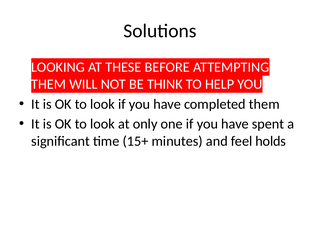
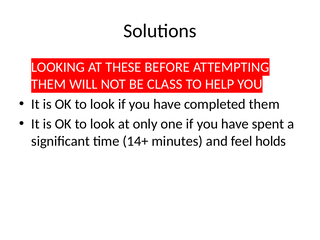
THINK: THINK -> CLASS (165, 84)
15+: 15+ -> 14+ (135, 141)
